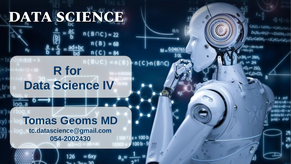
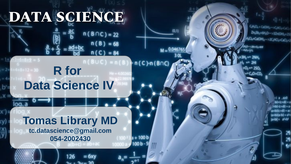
Geoms: Geoms -> Library (79, 120)
